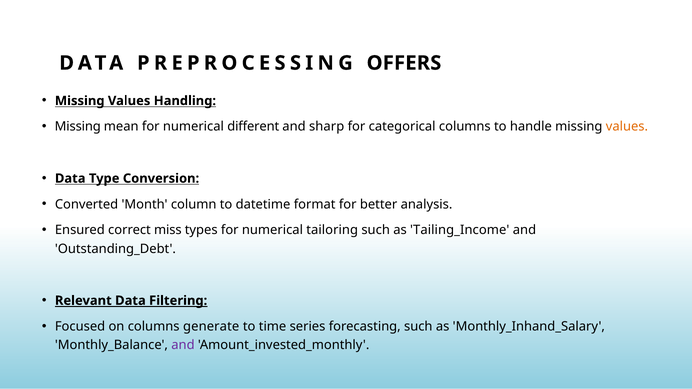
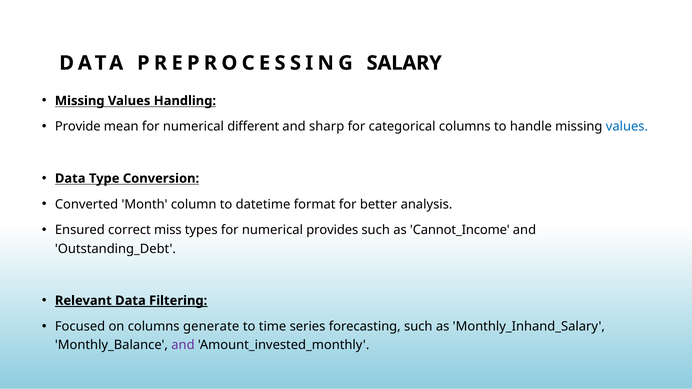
OFFERS: OFFERS -> SALARY (404, 63)
Missing: Missing -> Provide (78, 127)
values colour: orange -> blue (627, 127)
tailoring: tailoring -> provides (332, 230)
Tailing_Income: Tailing_Income -> Cannot_Income (460, 230)
